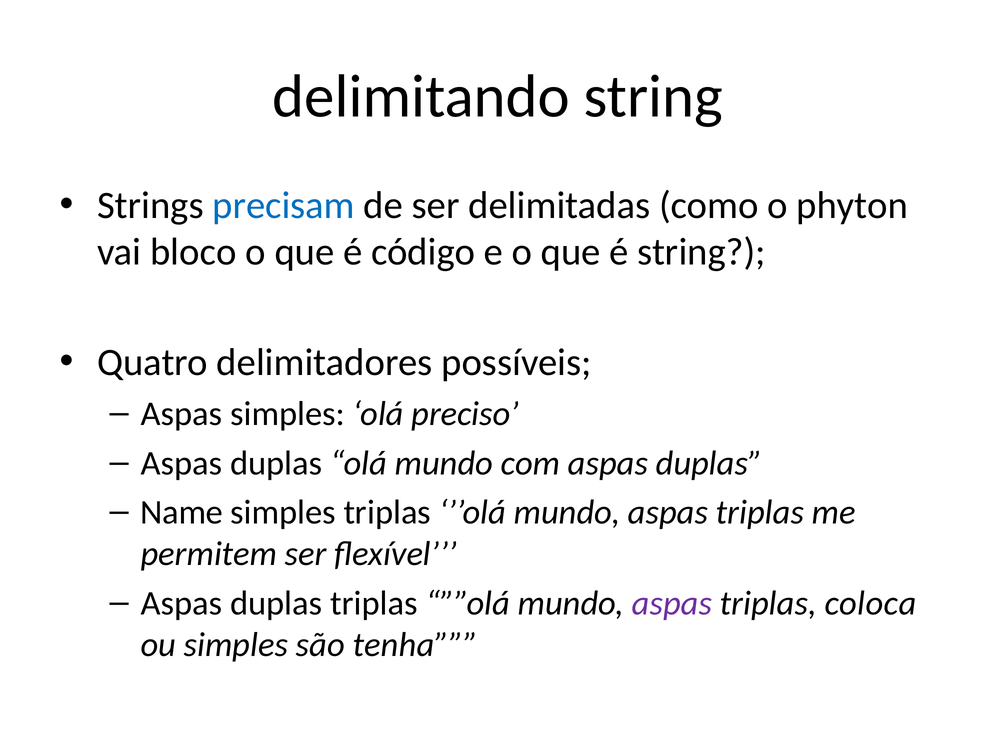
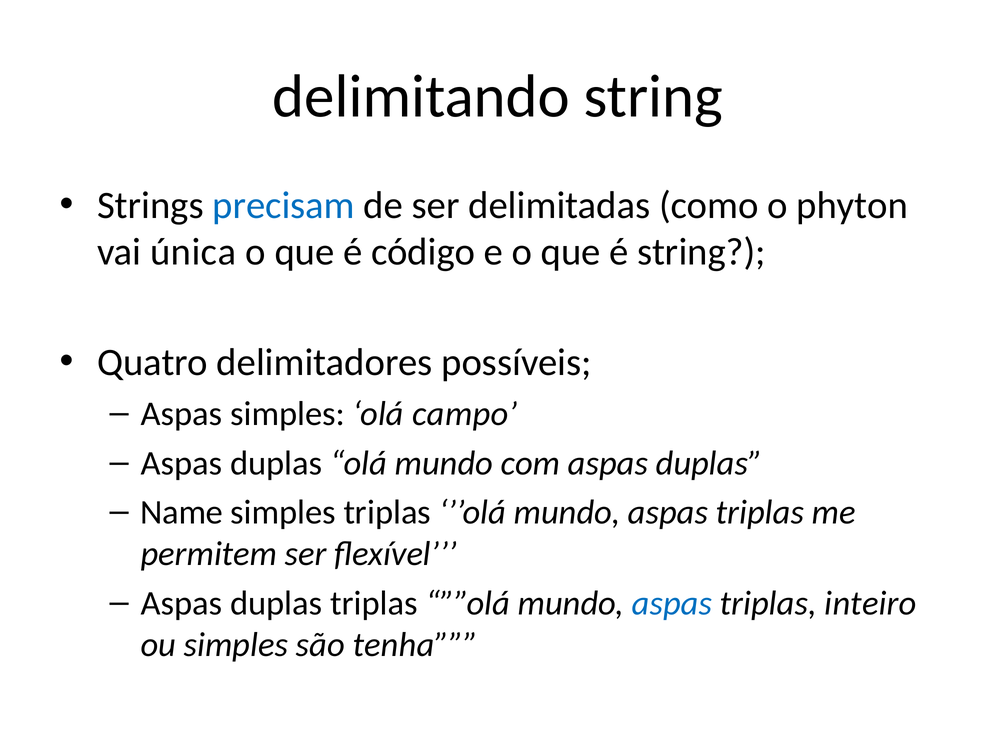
bloco: bloco -> única (193, 252)
preciso: preciso -> campo (465, 414)
aspas colour: purple -> blue (672, 603)
coloca: coloca -> inteiro (871, 603)
